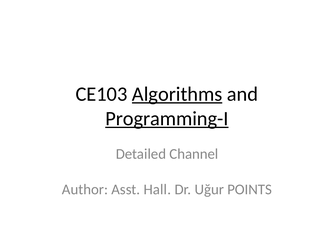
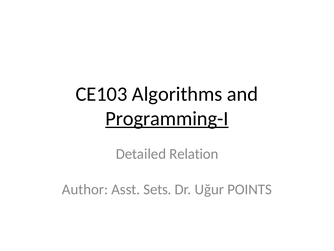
Algorithms underline: present -> none (177, 94)
Channel: Channel -> Relation (194, 154)
Hall: Hall -> Sets (157, 189)
